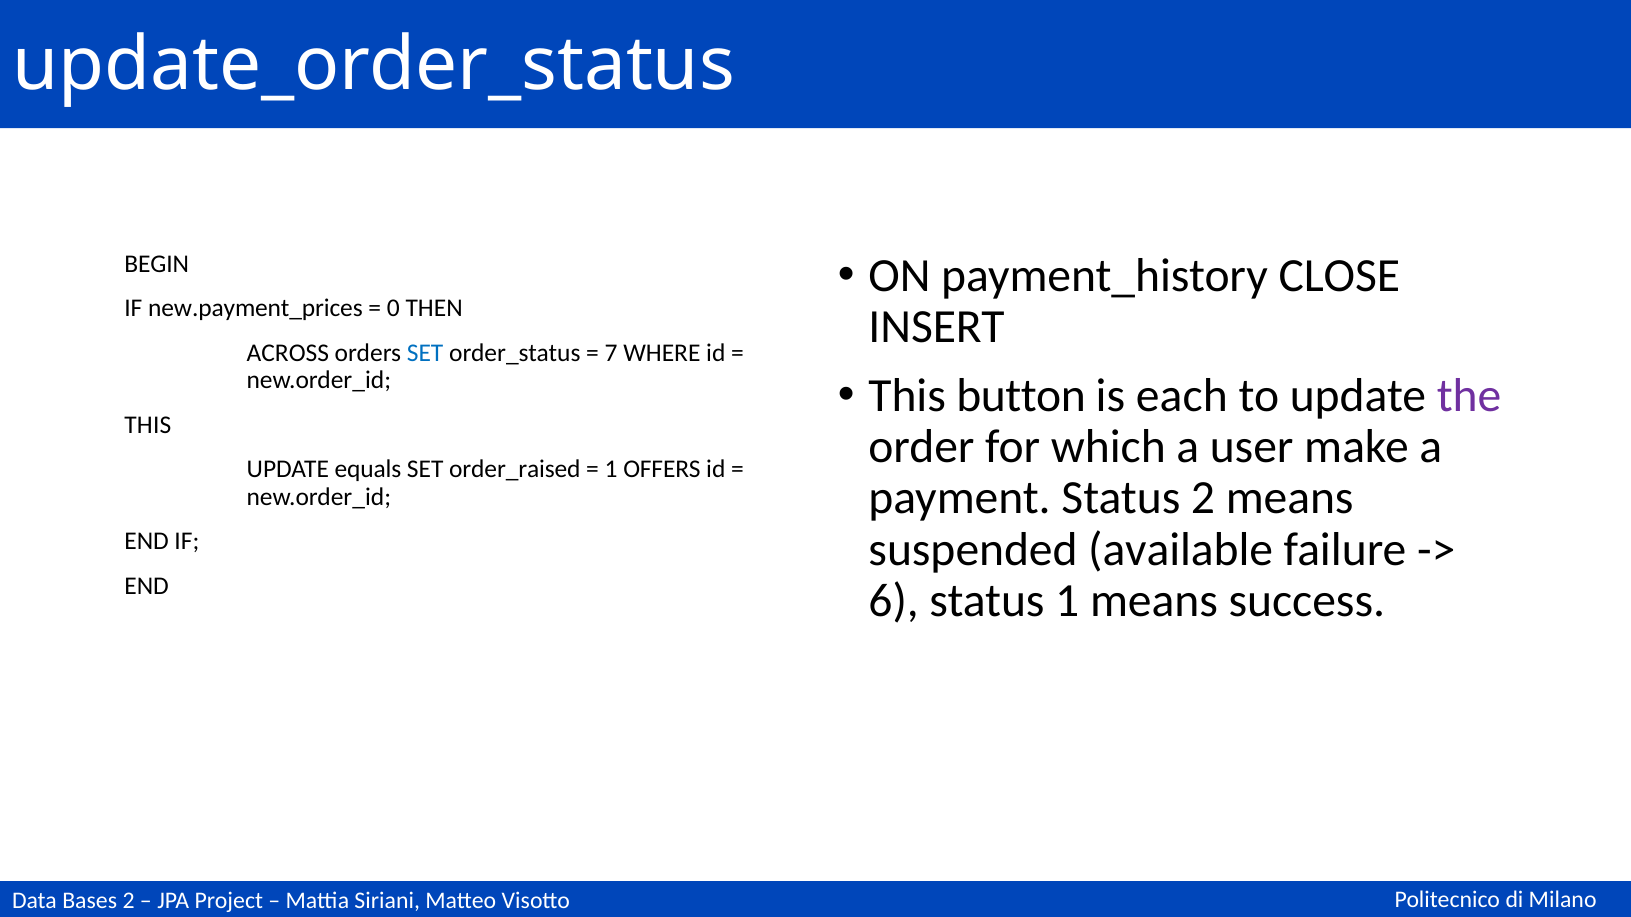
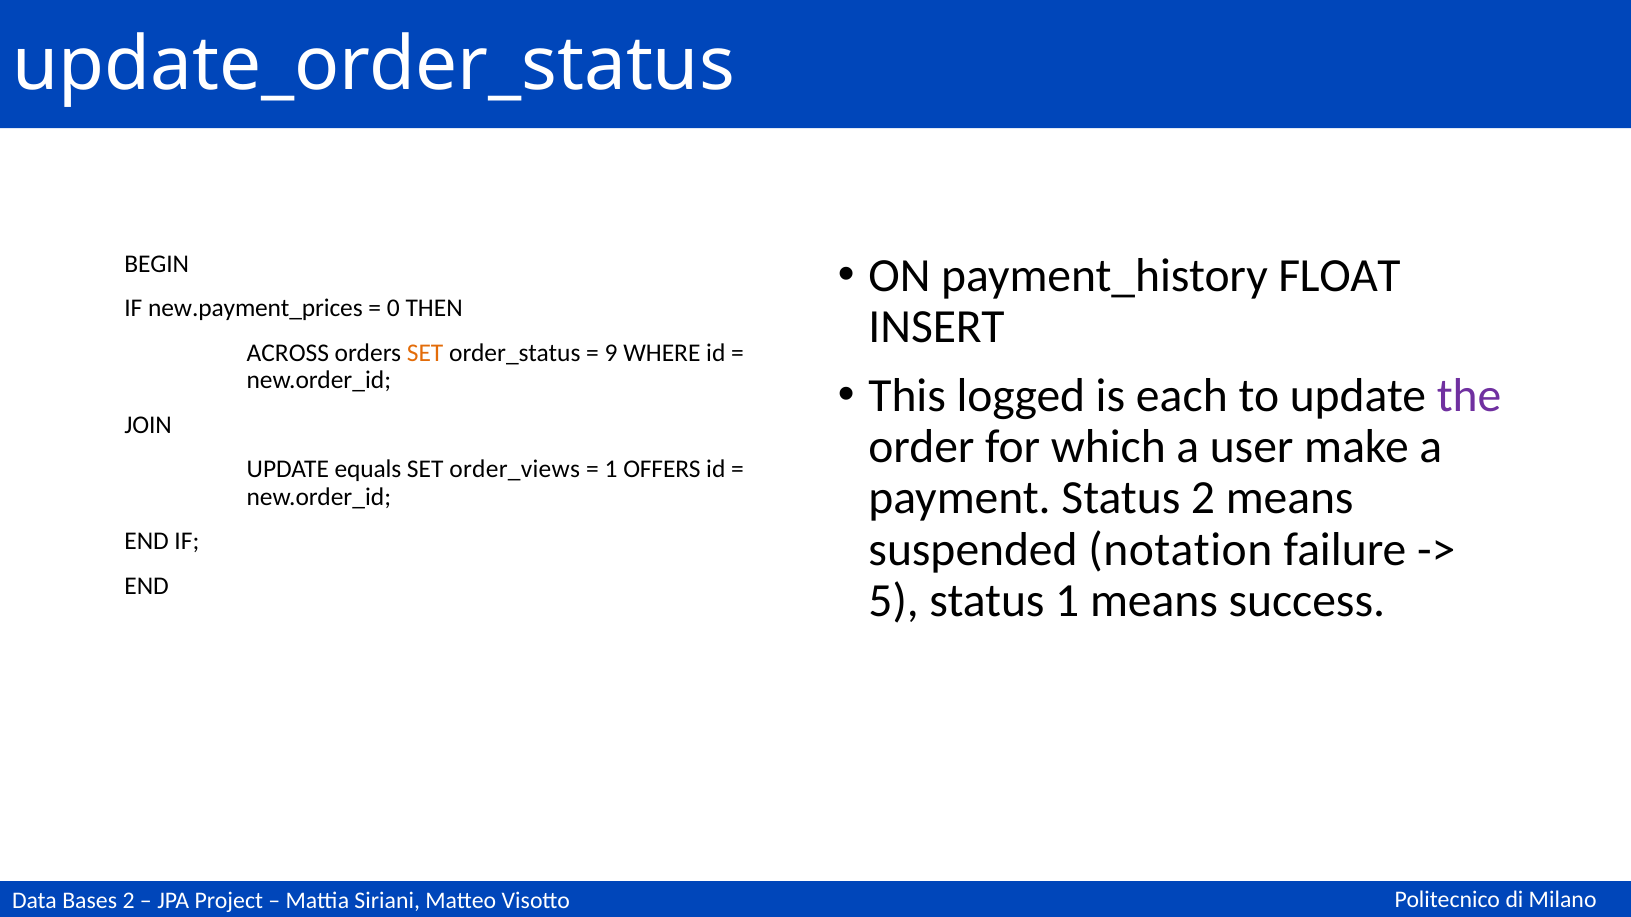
CLOSE: CLOSE -> FLOAT (1339, 276)
SET colour: blue -> orange (425, 353)
7: 7 -> 9 (611, 353)
button: button -> logged (1021, 396)
THIS: THIS -> JOIN (148, 425)
order_raised: order_raised -> order_views (515, 470)
available: available -> notation (1180, 550)
6: 6 -> 5 (894, 601)
